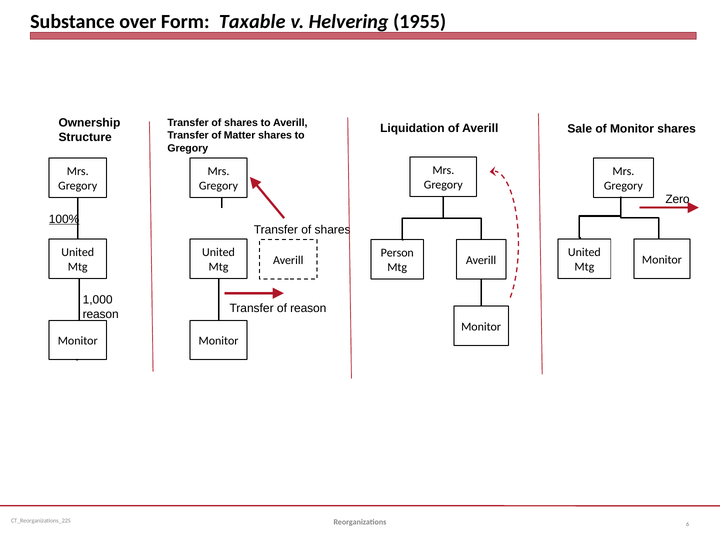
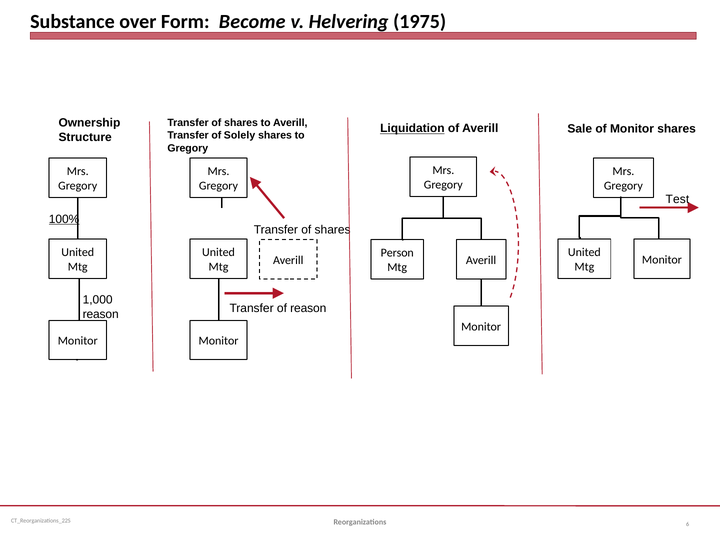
Taxable: Taxable -> Become (252, 21)
1955: 1955 -> 1975 (420, 21)
Liquidation underline: none -> present (412, 128)
Matter: Matter -> Solely (240, 136)
Zero: Zero -> Test (677, 200)
